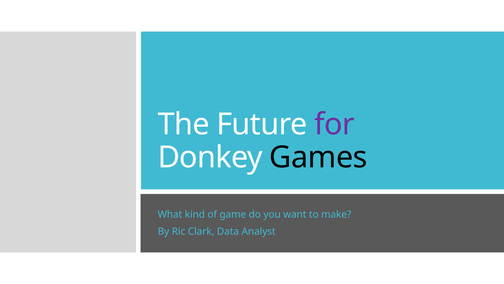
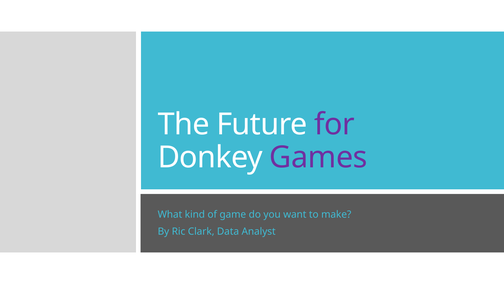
Games colour: black -> purple (318, 157)
